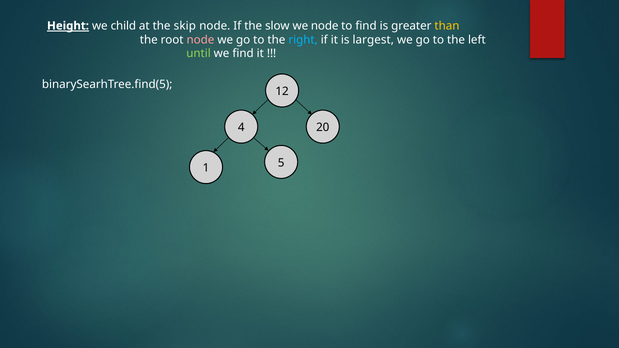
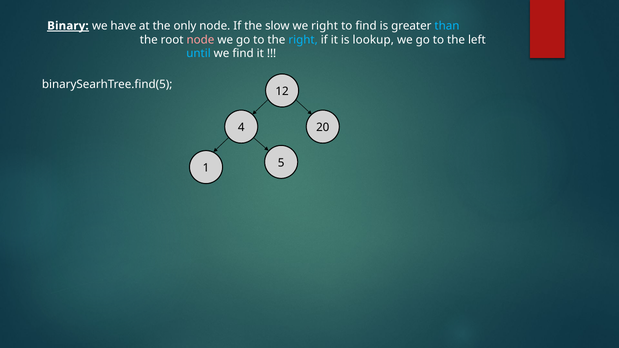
Height: Height -> Binary (68, 26)
child: child -> have (123, 26)
skip: skip -> only (185, 26)
we node: node -> right (325, 26)
than colour: yellow -> light blue (447, 26)
largest: largest -> lookup (373, 40)
until colour: light green -> light blue (199, 54)
